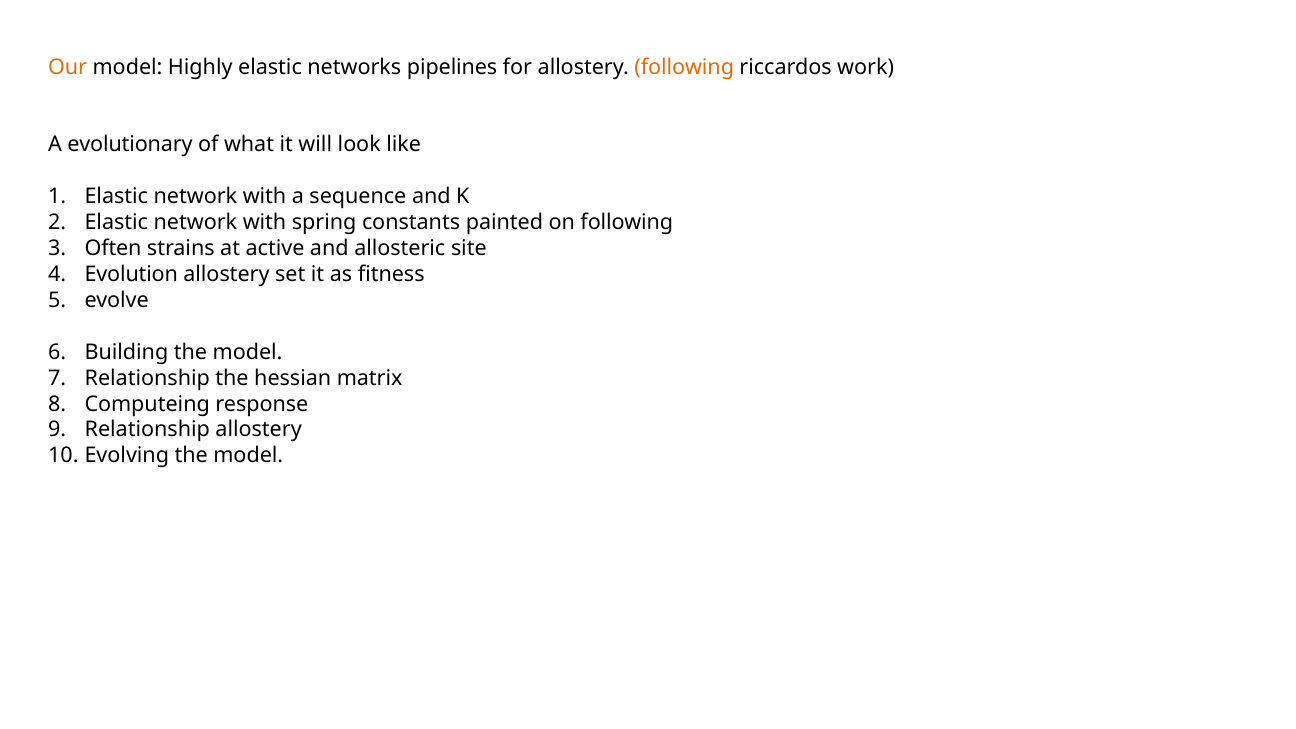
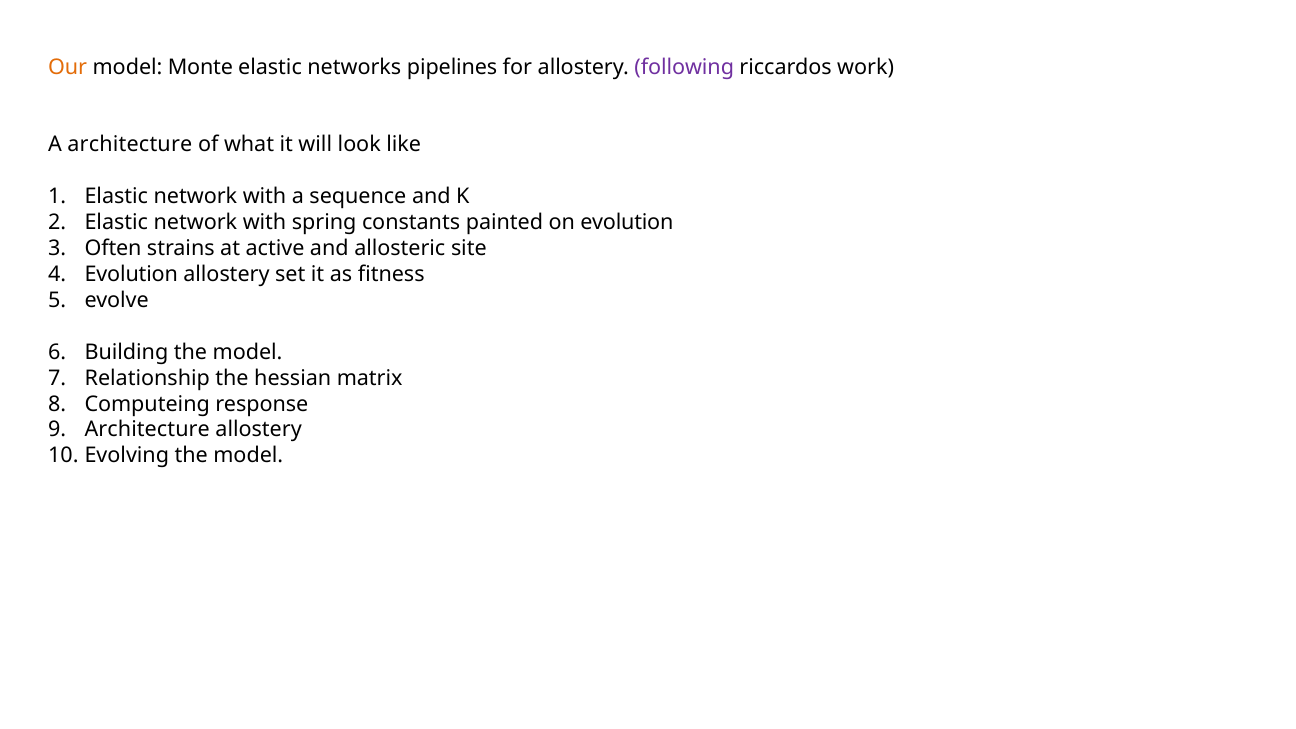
Highly: Highly -> Monte (200, 67)
following colour: orange -> purple (684, 67)
A evolutionary: evolutionary -> architecture (130, 145)
on following: following -> evolution (627, 223)
Relationship: Relationship -> Architecture (147, 430)
